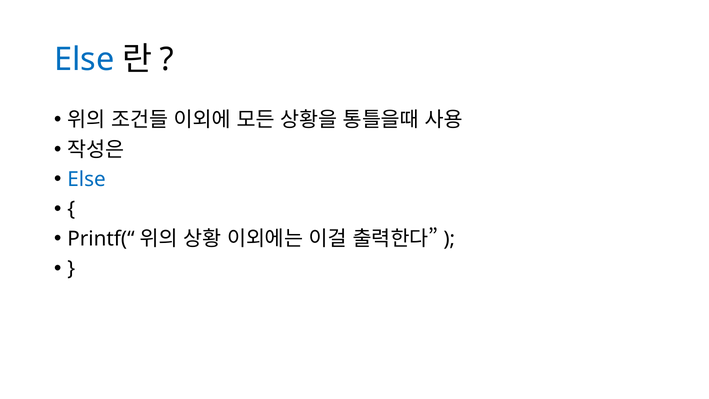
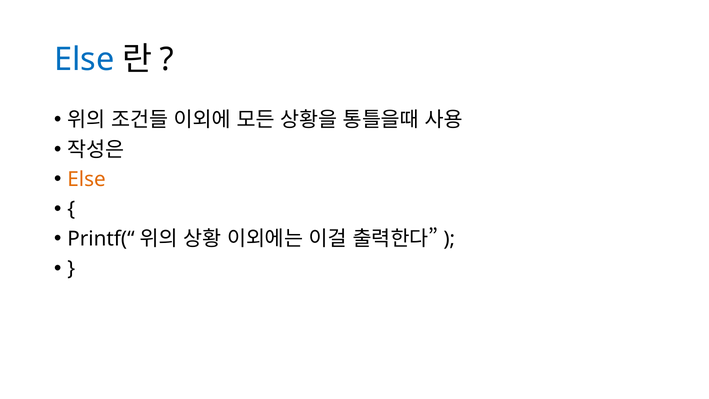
Else colour: blue -> orange (87, 179)
